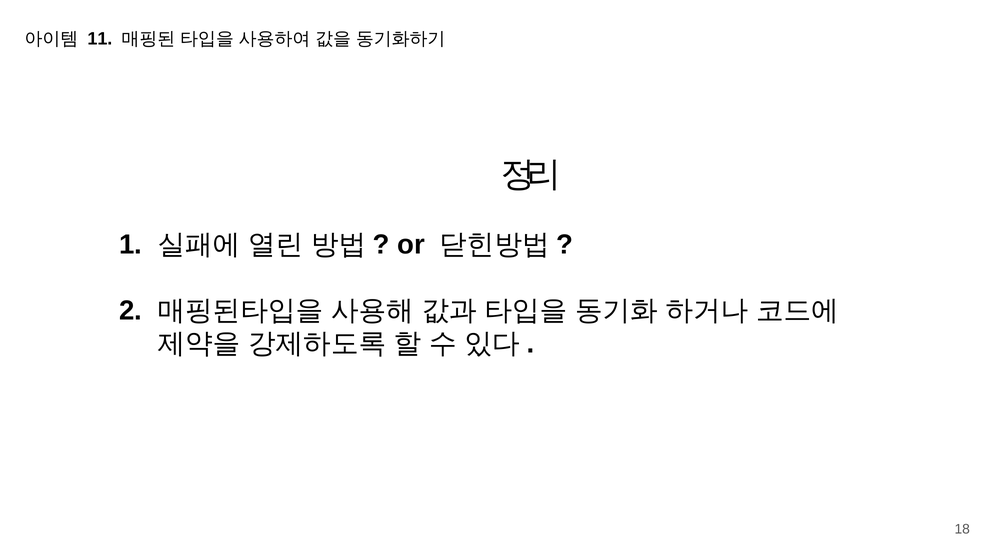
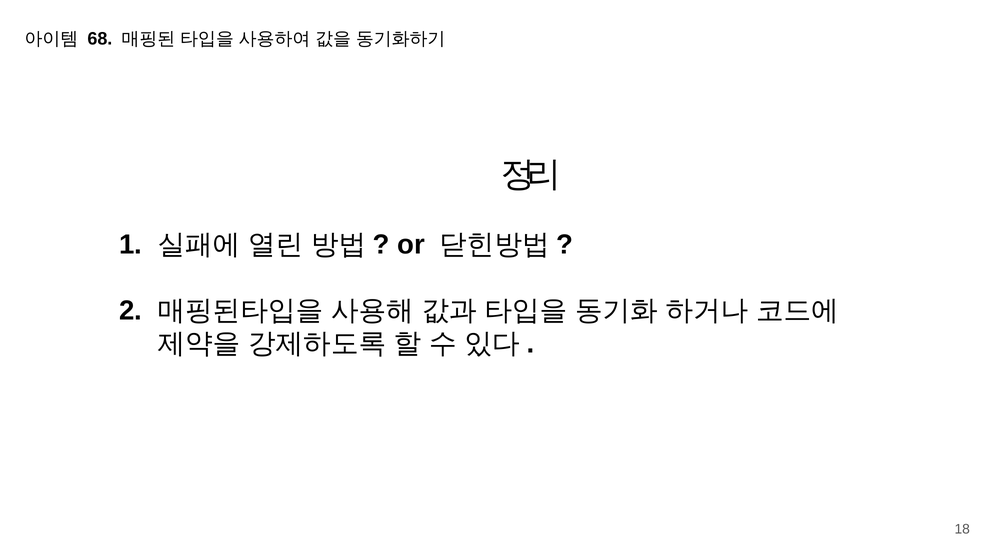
11: 11 -> 68 (100, 39)
